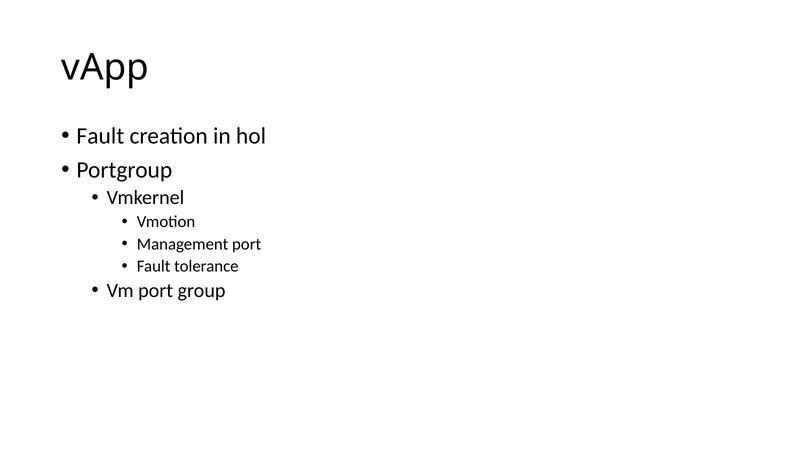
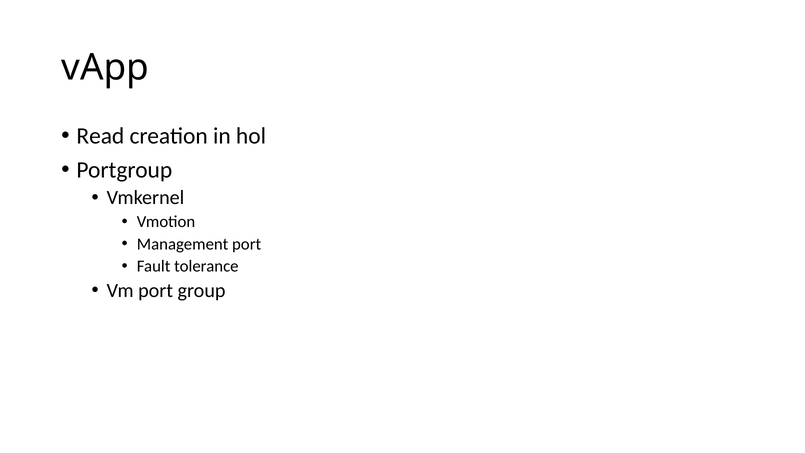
Fault: Fault -> Read (100, 136)
